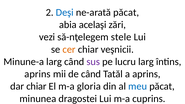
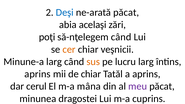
vezi: vezi -> poţi (47, 37)
să-nţelegem stele: stele -> când (121, 37)
sus colour: purple -> orange (93, 62)
de când: când -> chiar (91, 74)
dar chiar: chiar -> cerul (36, 86)
gloria: gloria -> mâna (89, 86)
meu colour: blue -> purple (138, 86)
